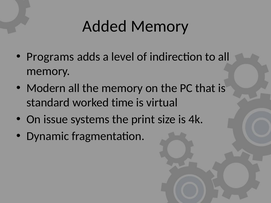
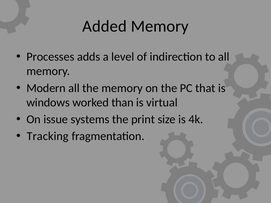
Programs: Programs -> Processes (50, 57)
standard: standard -> windows (48, 103)
time: time -> than (123, 103)
Dynamic: Dynamic -> Tracking (48, 136)
